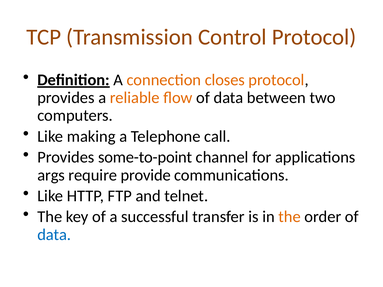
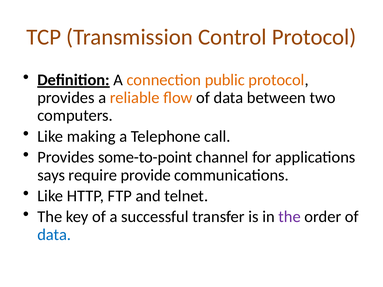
closes: closes -> public (225, 80)
args: args -> says (51, 175)
the colour: orange -> purple (290, 217)
